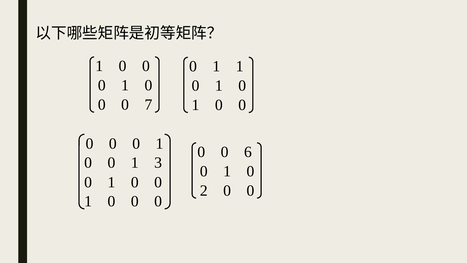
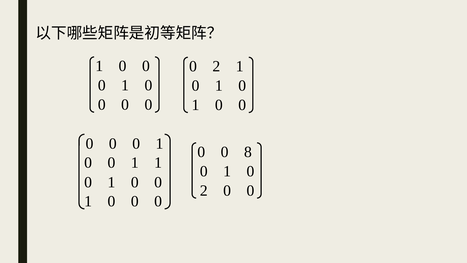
1: 1 -> 2 (216, 66)
7: 7 -> 0 (148, 105)
6: 6 -> 8 (248, 152)
1 3: 3 -> 1 (158, 162)
